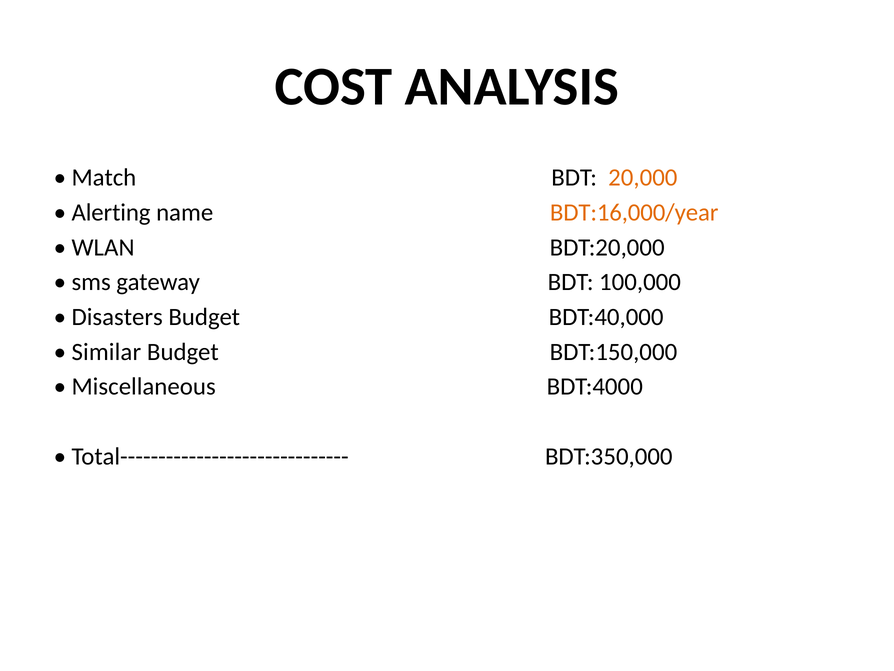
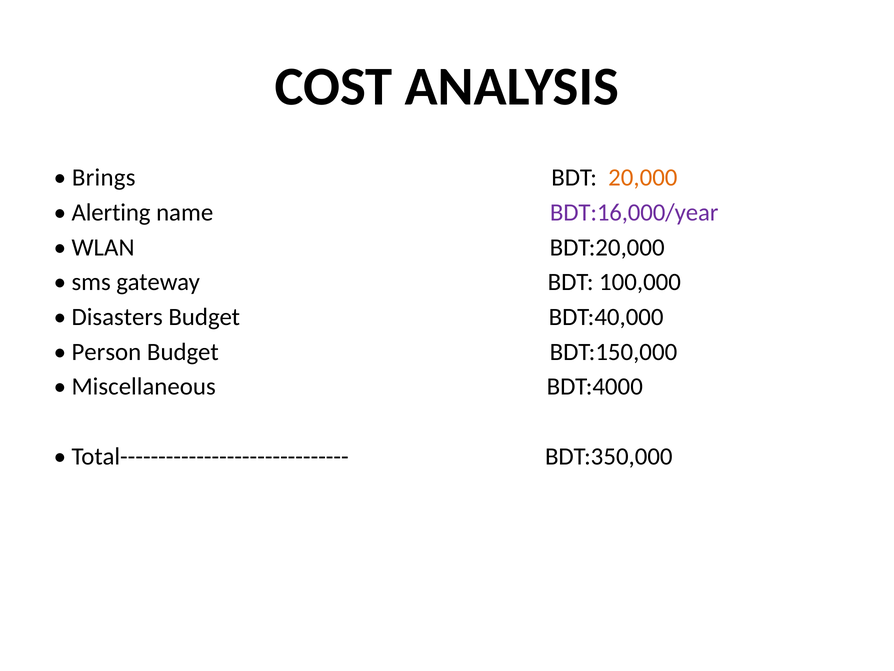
Match: Match -> Brings (104, 178)
BDT:16,000/year colour: orange -> purple (634, 212)
Similar: Similar -> Person (106, 352)
